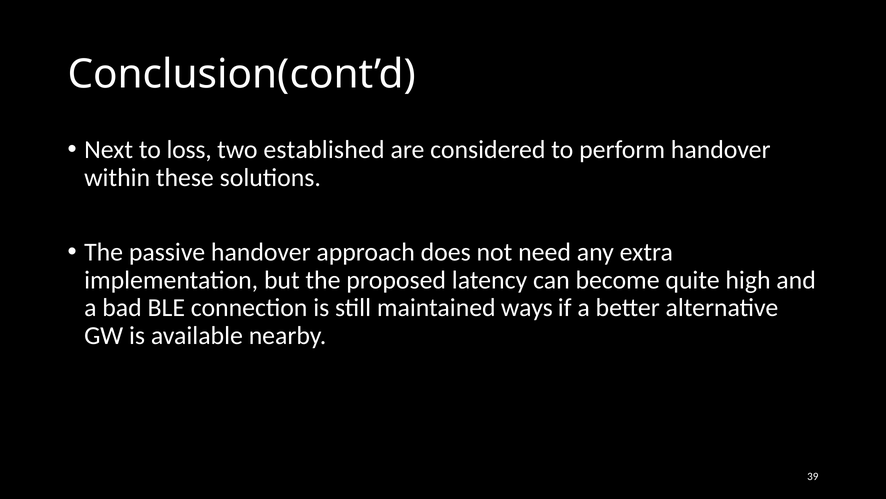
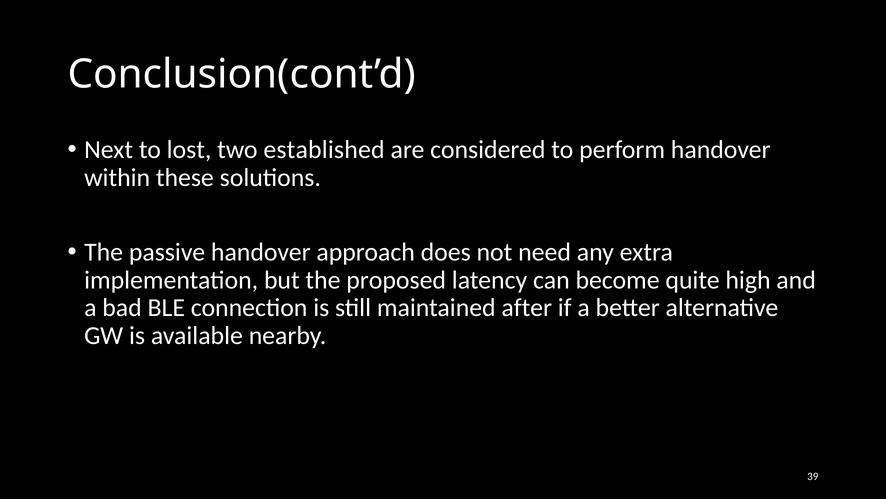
loss: loss -> lost (189, 150)
ways: ways -> after (527, 307)
